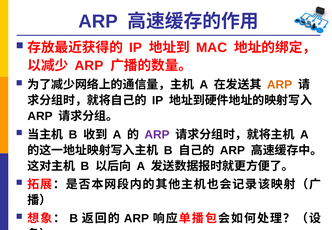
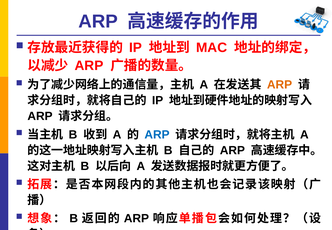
ARP colour: purple -> blue (157, 134)
